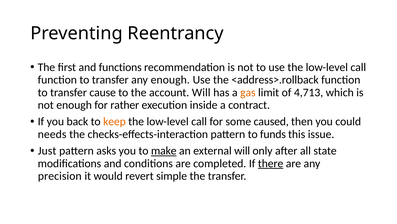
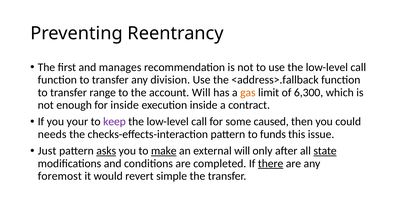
functions: functions -> manages (120, 67)
any enough: enough -> division (170, 80)
<address>.rollback: <address>.rollback -> <address>.fallback (275, 80)
cause: cause -> range (103, 92)
4,713: 4,713 -> 6,300 (309, 92)
for rather: rather -> inside (125, 105)
back: back -> your (77, 121)
keep colour: orange -> purple (114, 121)
asks underline: none -> present (106, 150)
state underline: none -> present (325, 150)
precision: precision -> foremost (60, 175)
